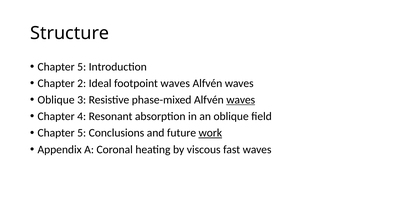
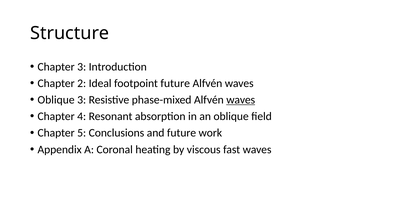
5: 5 -> 3 (82, 67)
footpoint waves: waves -> future (175, 83)
work underline: present -> none (210, 133)
